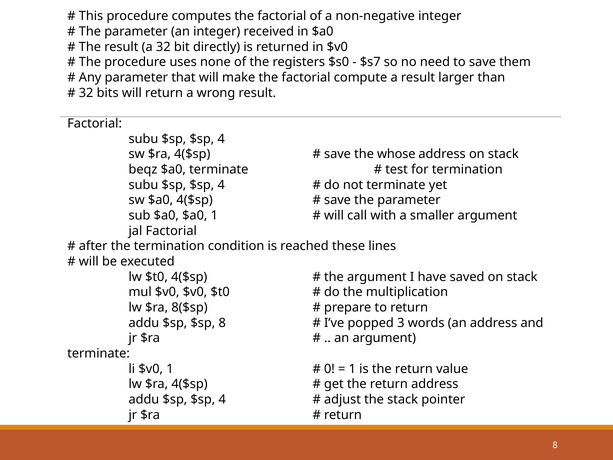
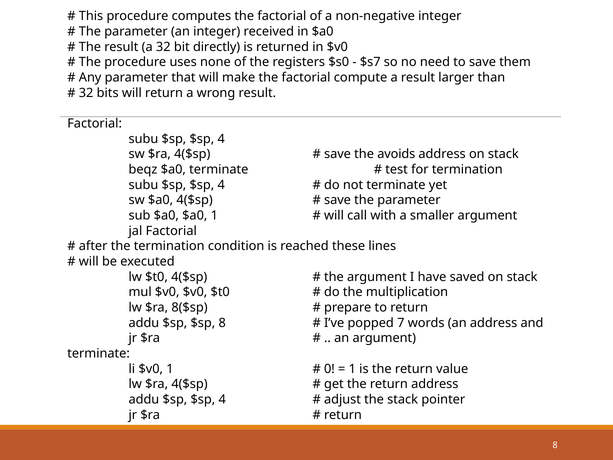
whose: whose -> avoids (396, 154)
3: 3 -> 7 (401, 323)
